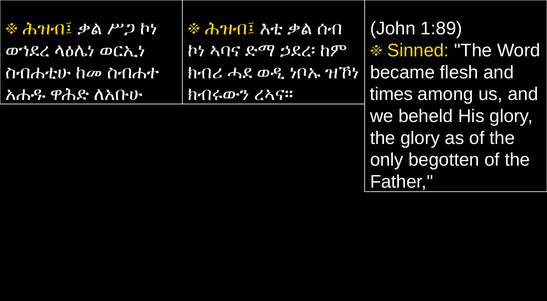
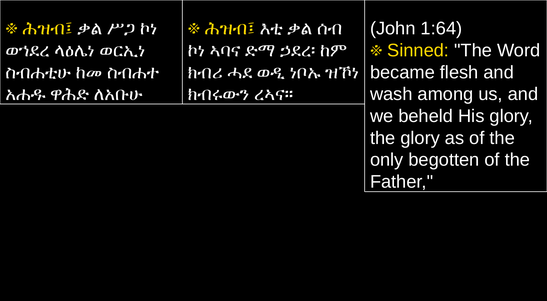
1:89: 1:89 -> 1:64 (441, 29)
times: times -> wash (391, 94)
